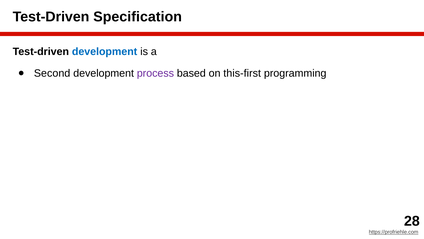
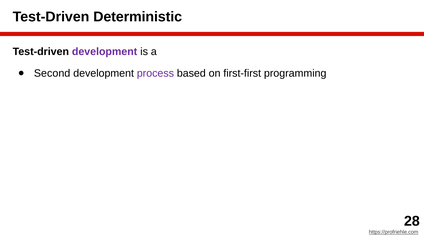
Specification: Specification -> Deterministic (138, 17)
development colour: blue -> purple (105, 51)
this-first: this-first -> first-first (242, 73)
